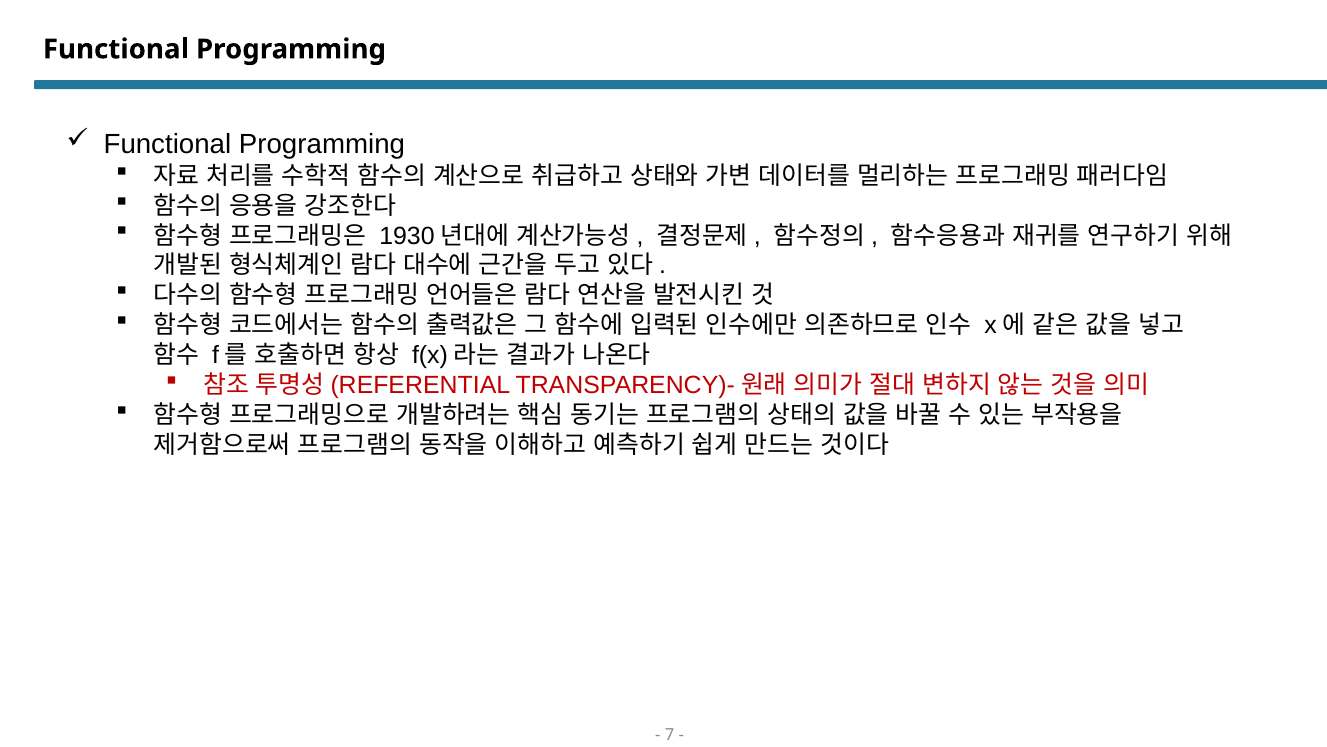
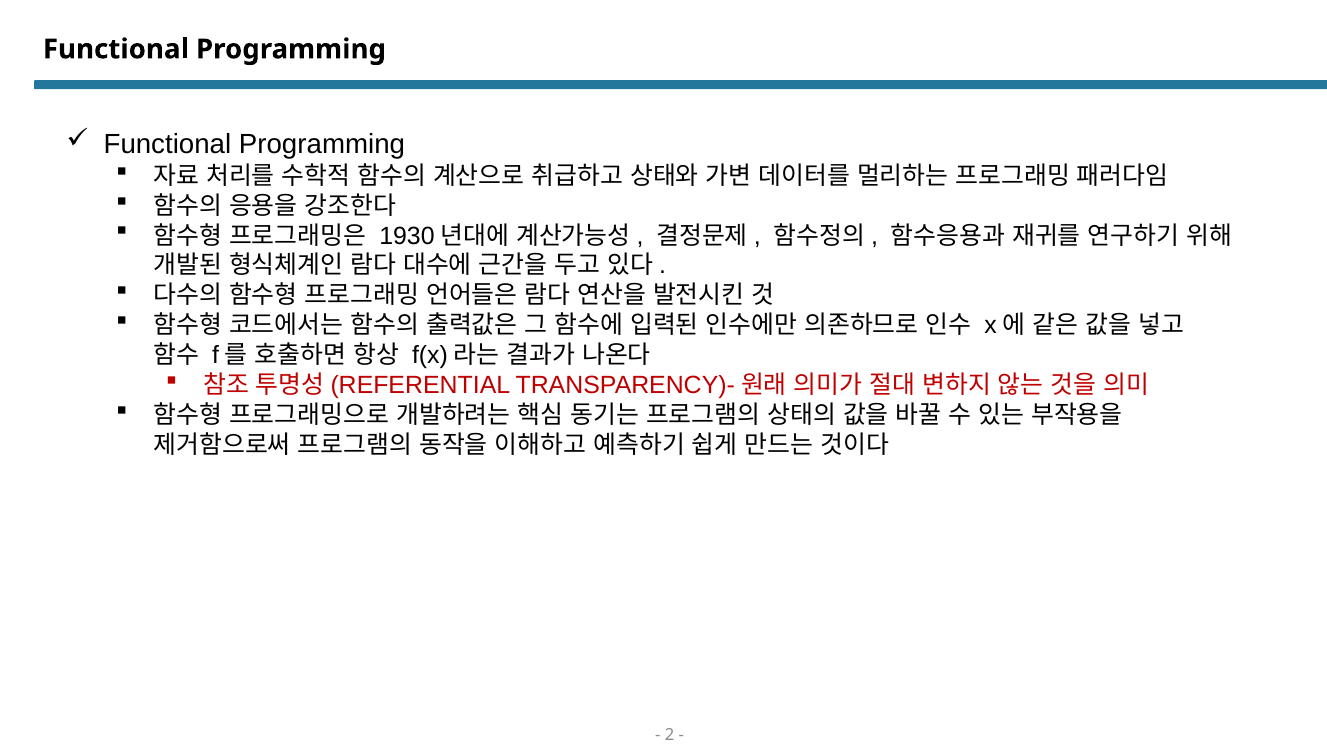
7: 7 -> 2 (670, 735)
